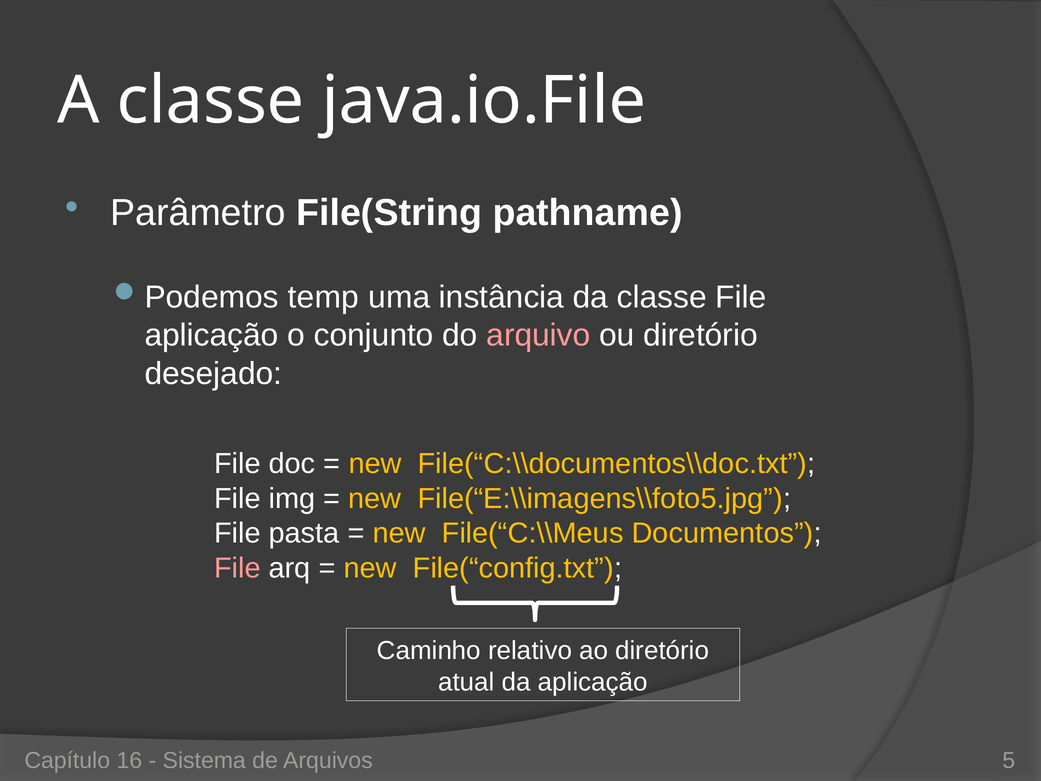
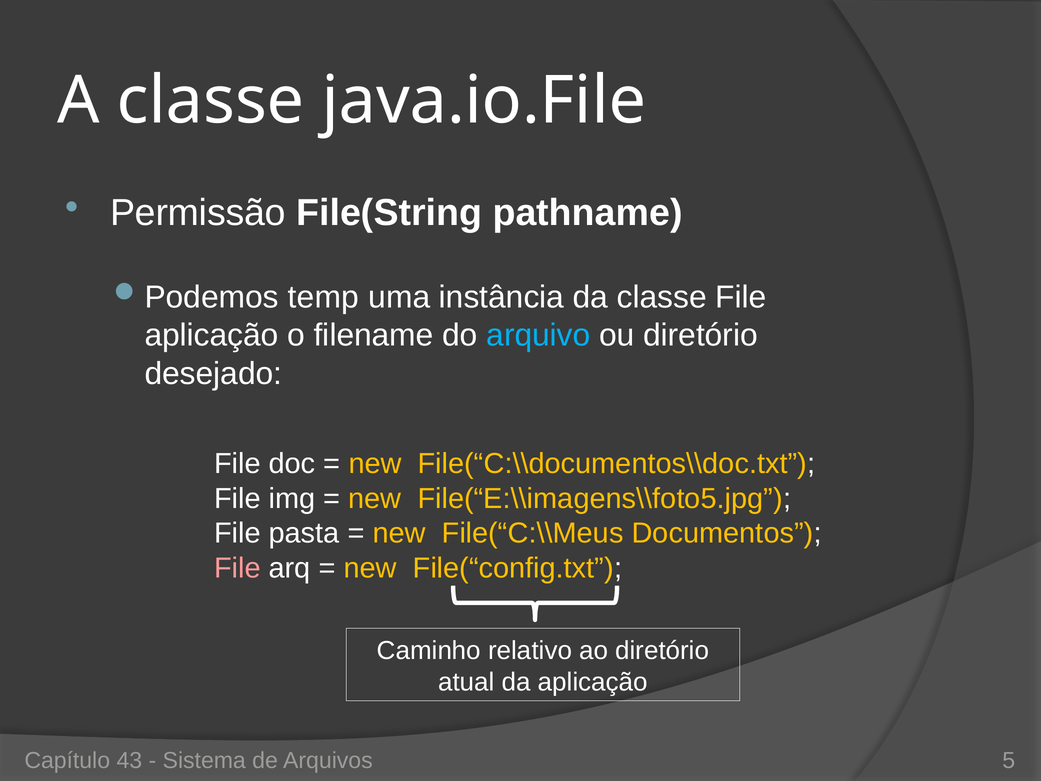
Parâmetro: Parâmetro -> Permissão (198, 213)
conjunto: conjunto -> filename (374, 335)
arquivo colour: pink -> light blue (538, 335)
16: 16 -> 43 (129, 760)
